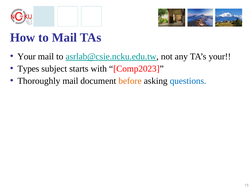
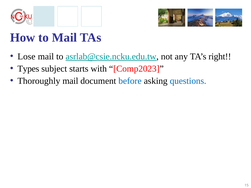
Your: Your -> Lose (26, 57)
TA’s your: your -> right (220, 57)
before colour: orange -> blue (130, 81)
